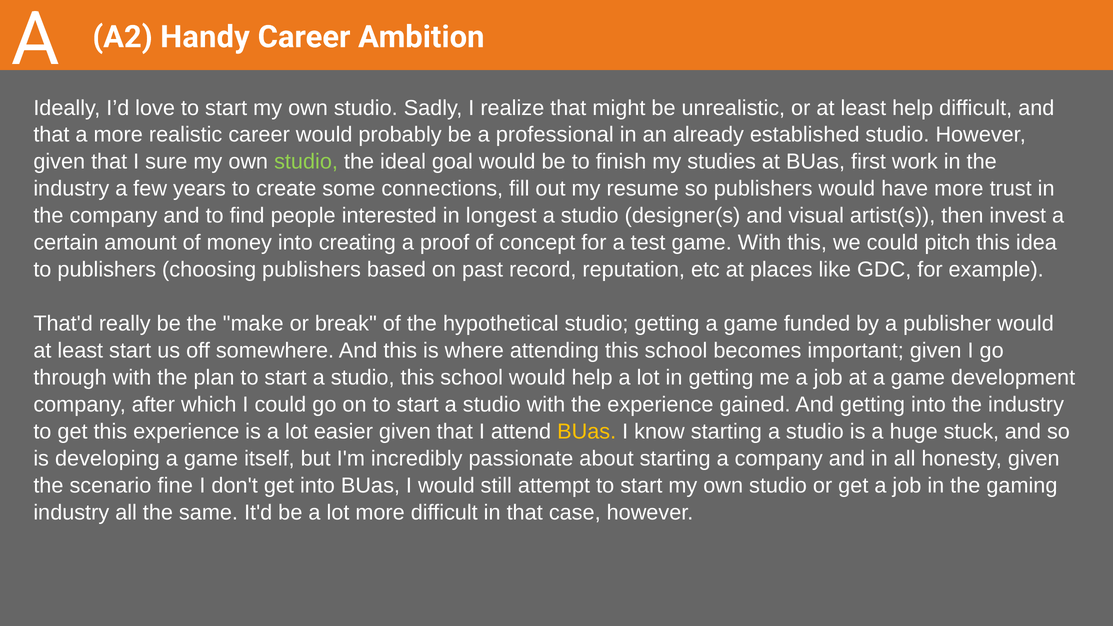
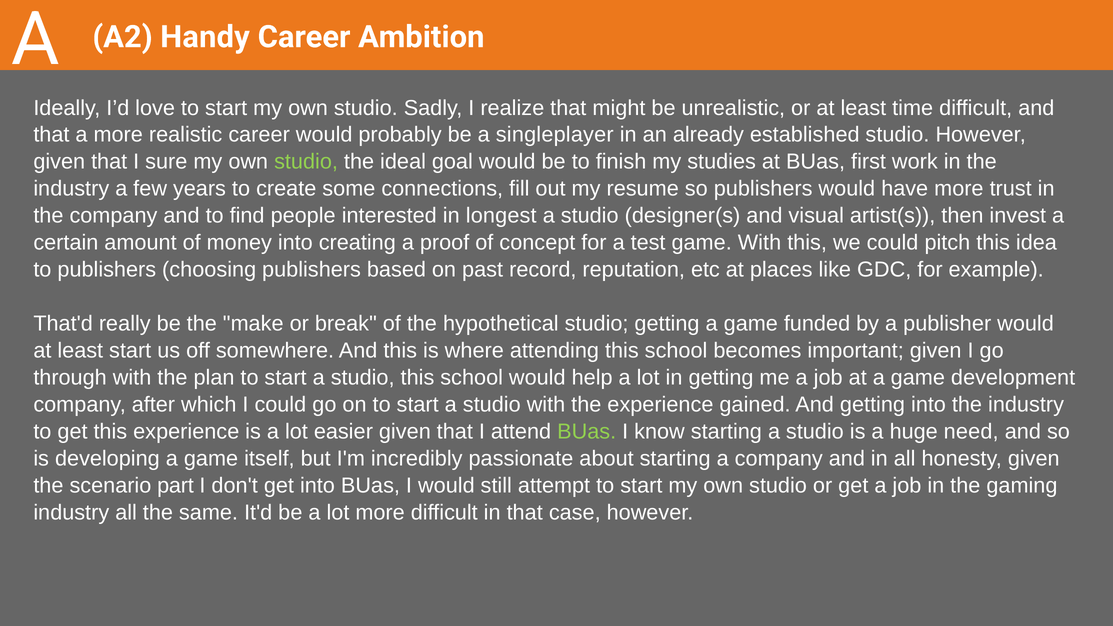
least help: help -> time (913, 108)
professional: professional -> singleplayer (555, 135)
BUas colour: yellow -> light green (587, 432)
stuck: stuck -> need (971, 432)
fine: fine -> part (175, 486)
